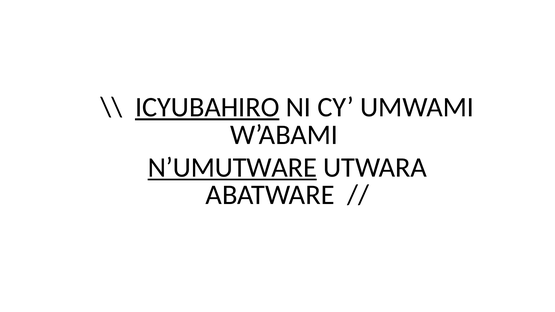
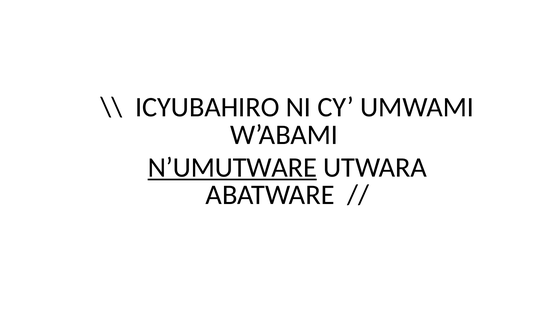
ICYUBAHIRO underline: present -> none (207, 107)
